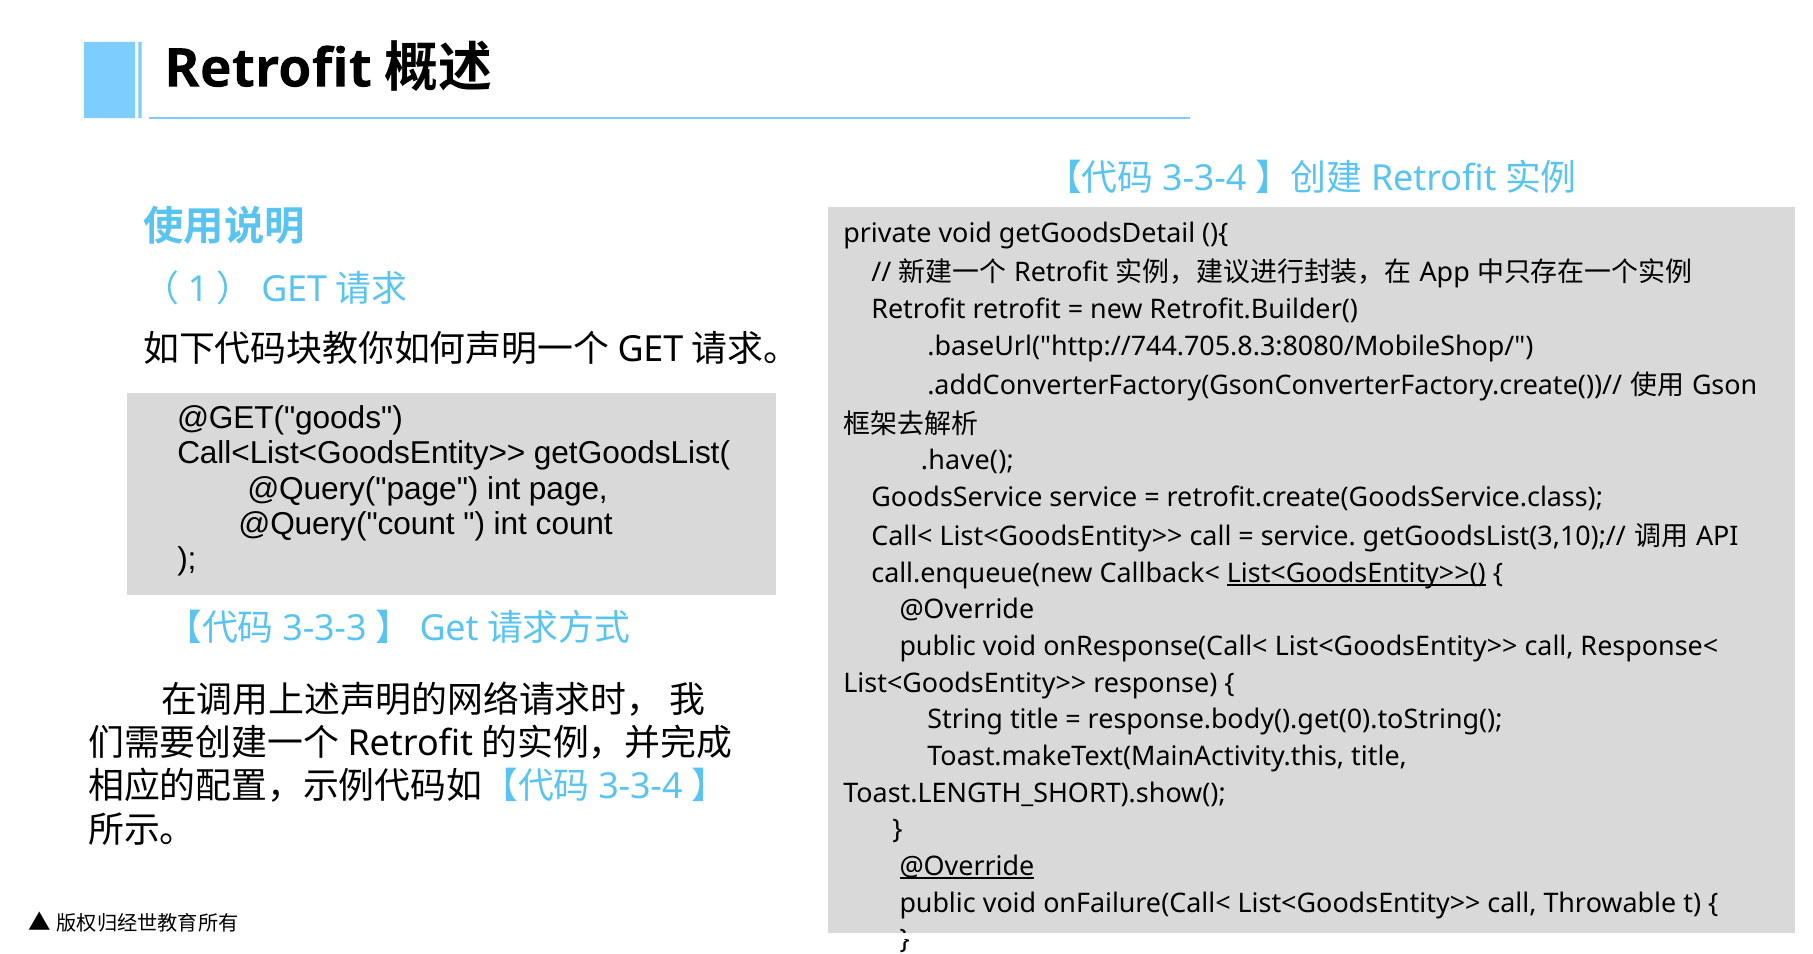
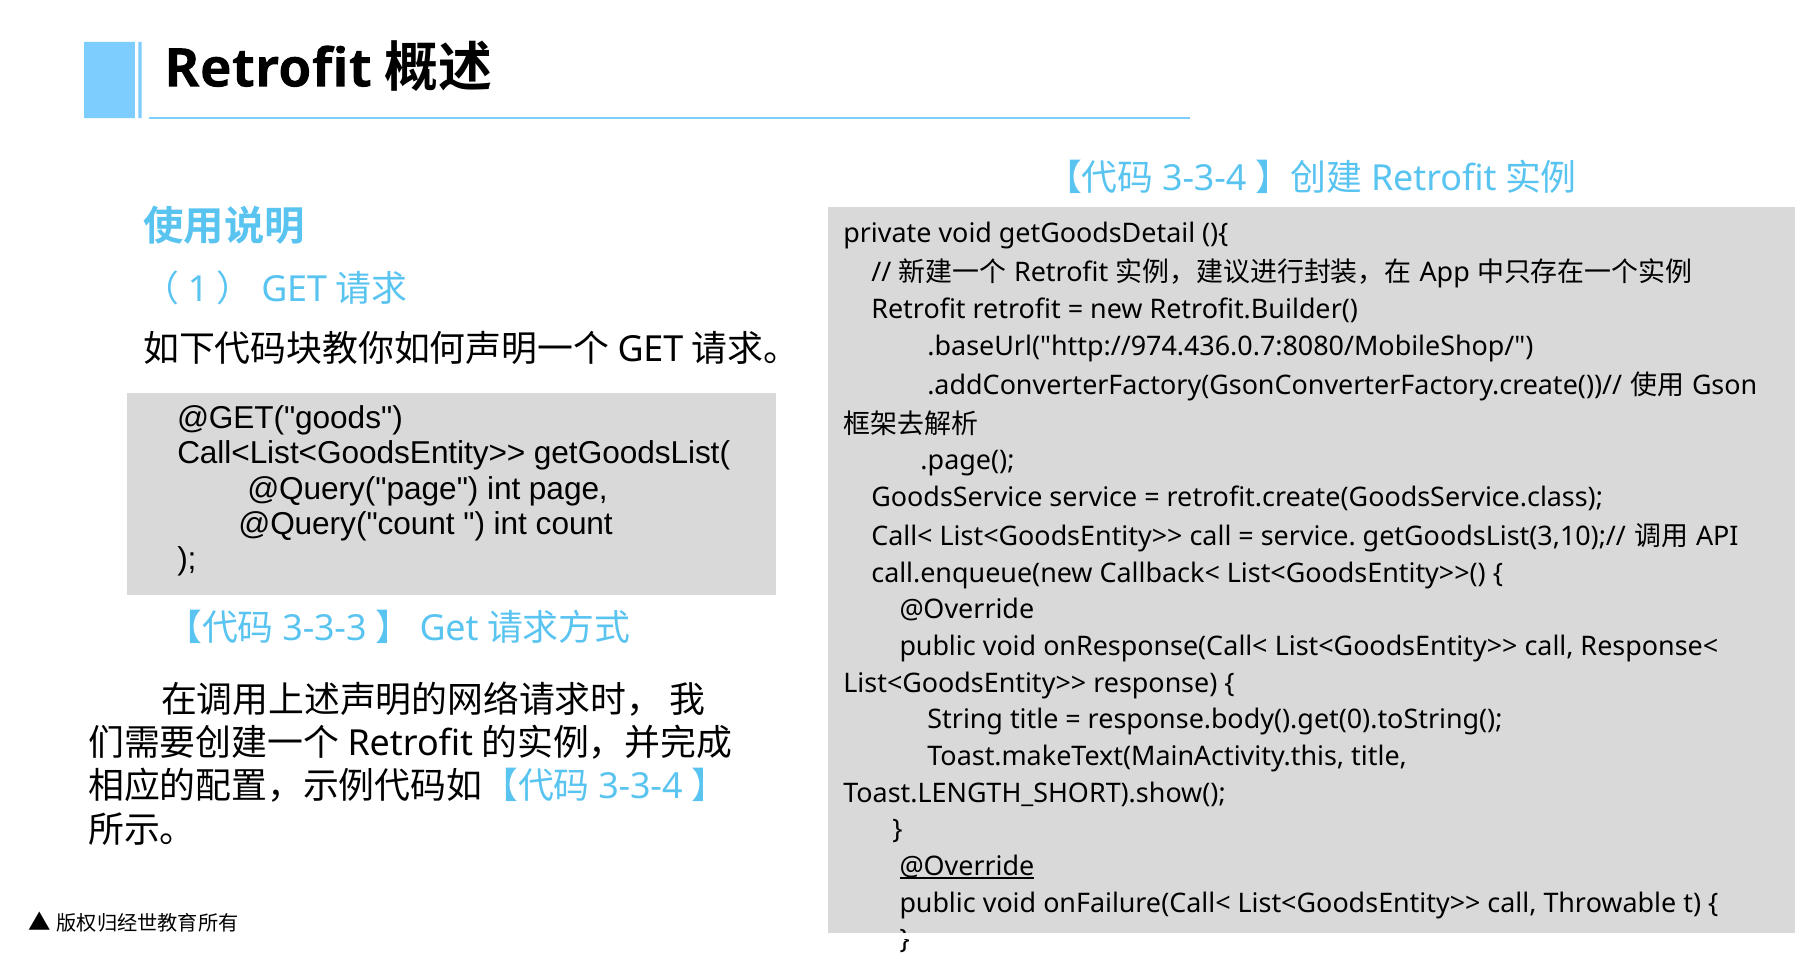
.baseUrl("http://744.705.8.3:8080/MobileShop/: .baseUrl("http://744.705.8.3:8080/MobileShop/ -> .baseUrl("http://974.436.0.7:8080/MobileShop/ (1231, 346)
.have(: .have( -> .page( (967, 461)
List<GoodsEntity>>( underline: present -> none (1356, 573)
